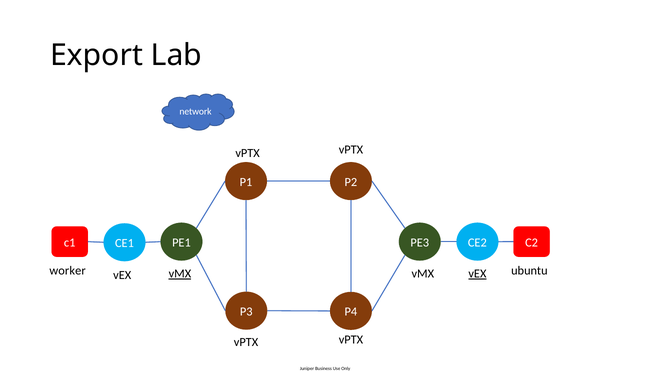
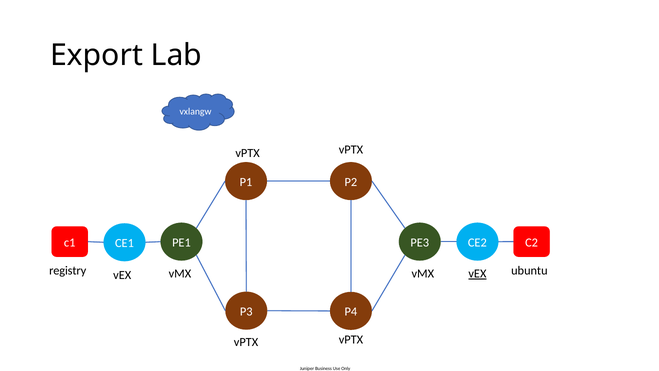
network: network -> vxlangw (195, 112)
worker: worker -> registry (68, 271)
vMX underline: present -> none (180, 273)
